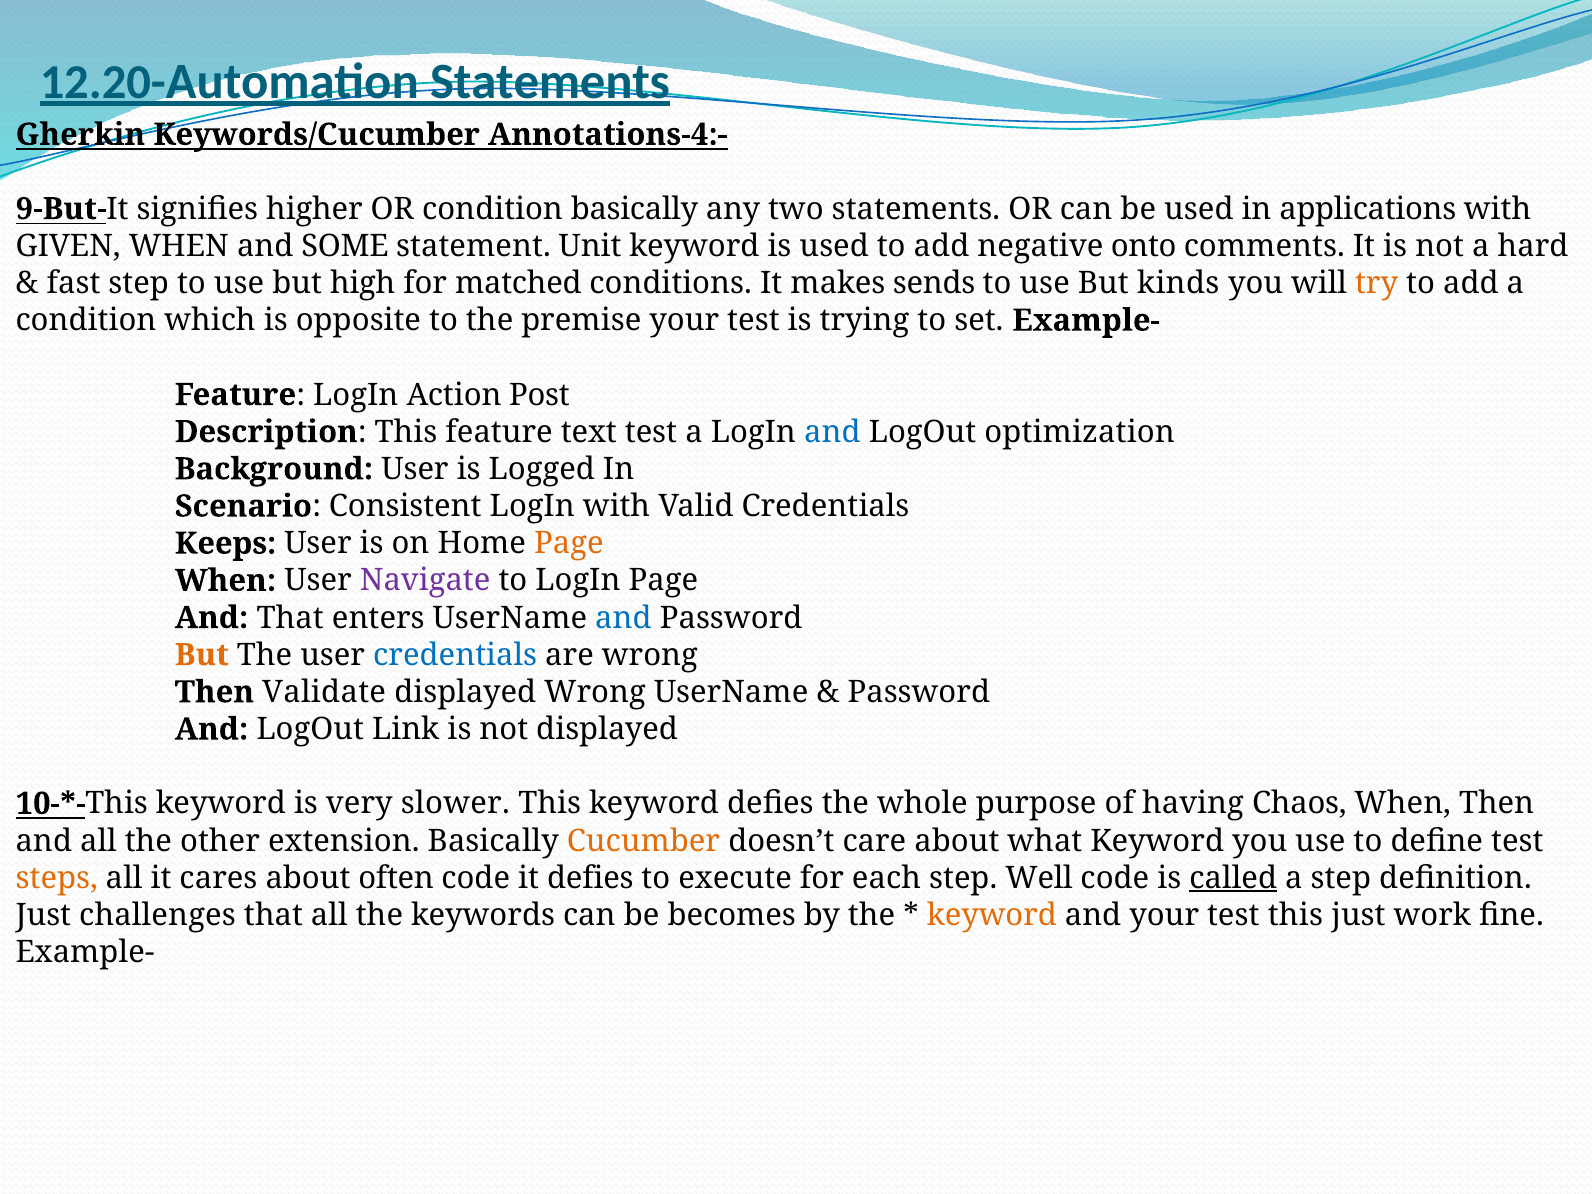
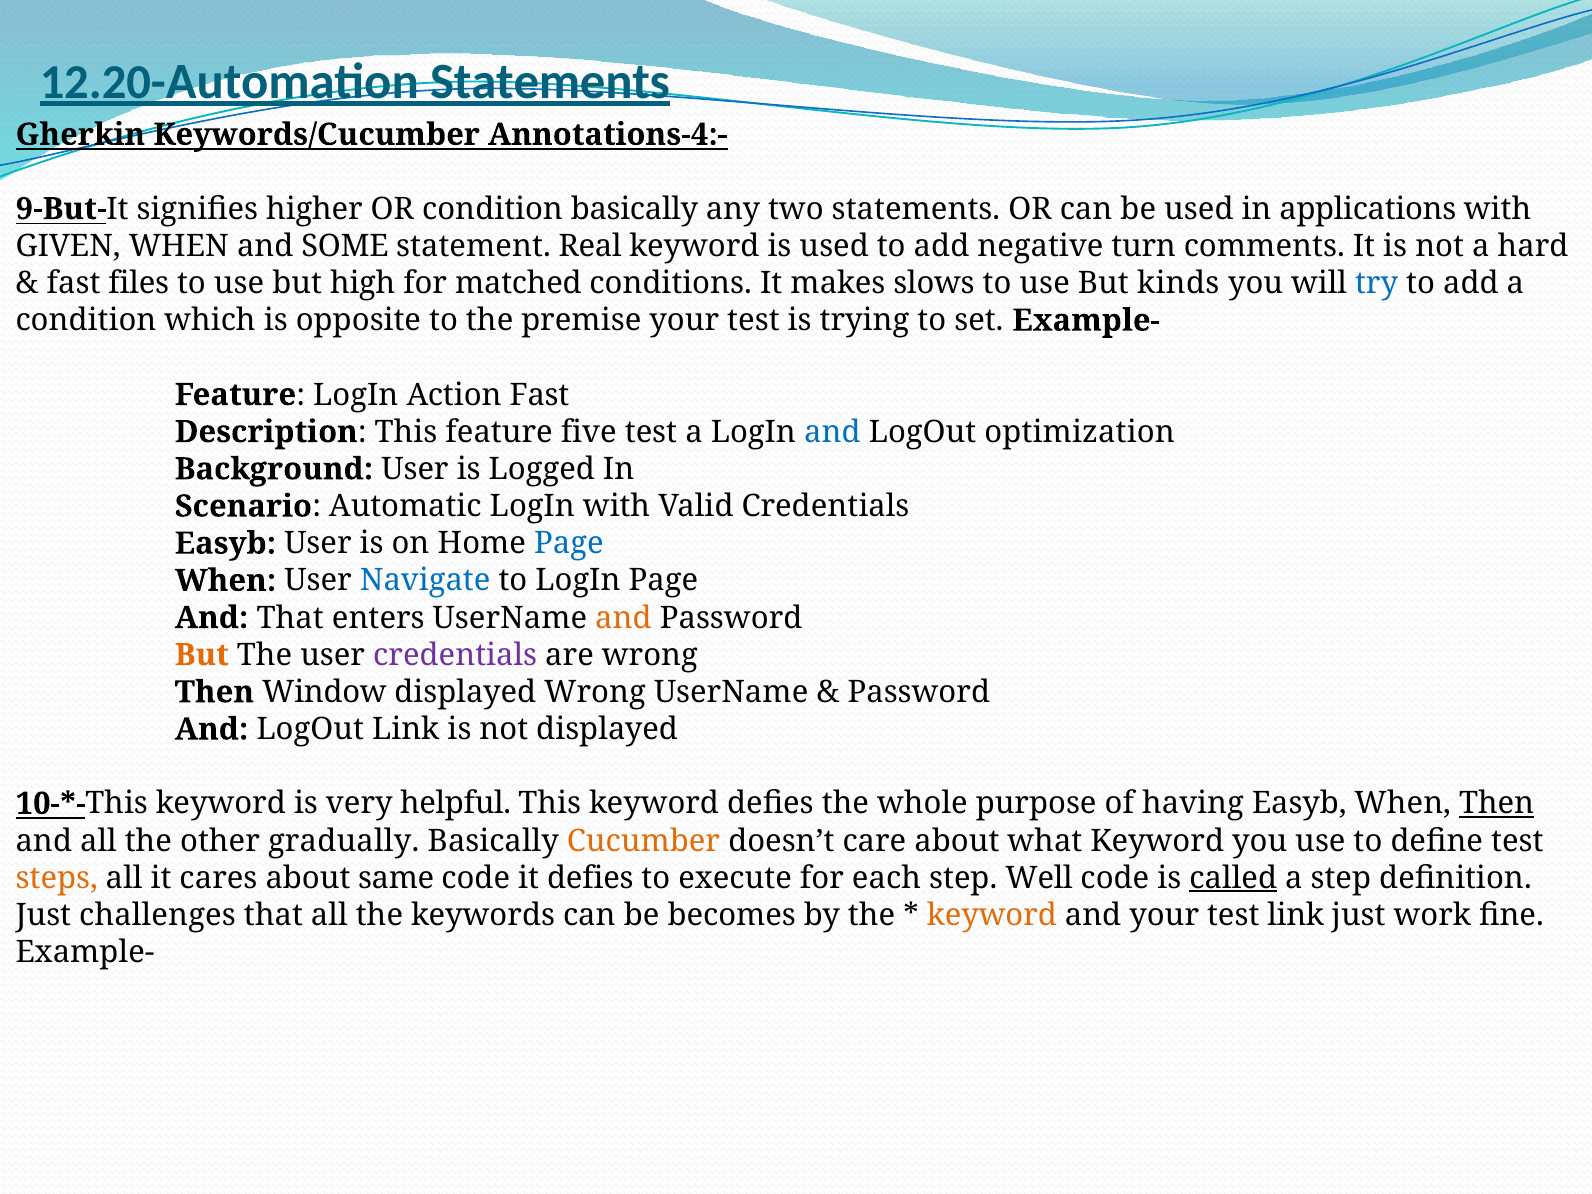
Unit: Unit -> Real (590, 246)
onto: onto -> turn (1144, 246)
fast step: step -> files (139, 283)
sends: sends -> slows (934, 283)
try colour: orange -> blue (1377, 283)
Action Post: Post -> Fast (539, 395)
text: text -> five (589, 432)
Consistent: Consistent -> Automatic (405, 506)
Keeps: Keeps -> Easyb (225, 543)
Page colour: orange -> blue (569, 543)
Navigate colour: purple -> blue (425, 581)
and colour: blue -> orange (623, 618)
credentials colour: blue -> purple (455, 655)
Validate: Validate -> Window (324, 692)
slower: slower -> helpful (456, 804)
having Chaos: Chaos -> Easyb (1299, 804)
Then underline: none -> present (1497, 804)
extension: extension -> gradually (344, 841)
often: often -> same (396, 878)
test this: this -> link (1296, 915)
